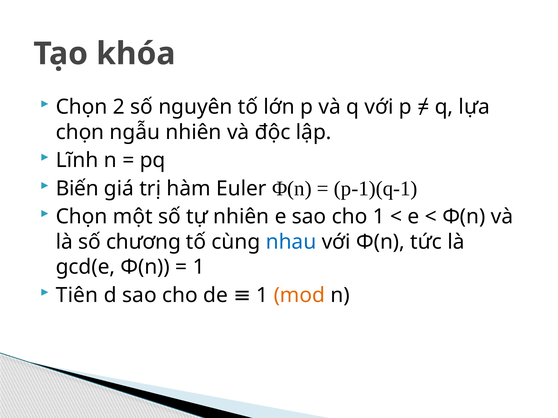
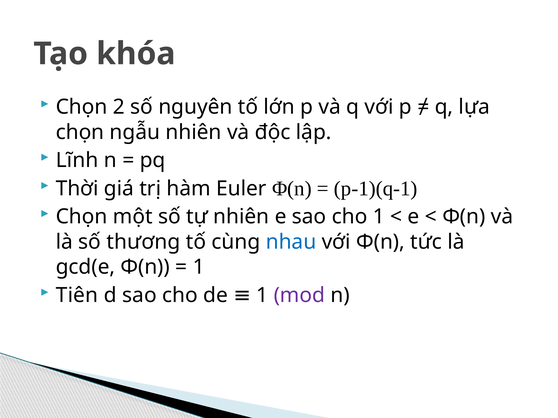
Biến: Biến -> Thời (77, 189)
chương: chương -> thương (143, 242)
mod colour: orange -> purple (299, 295)
